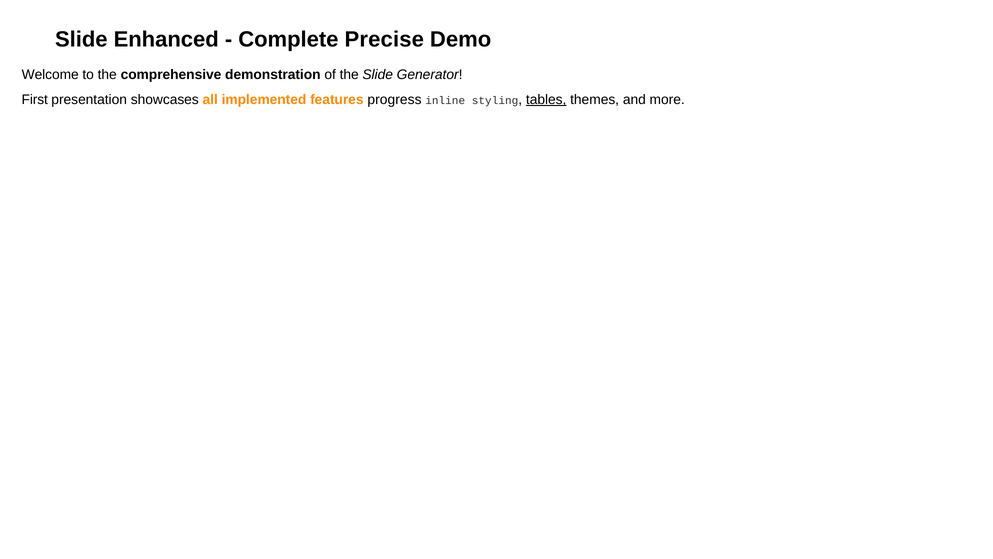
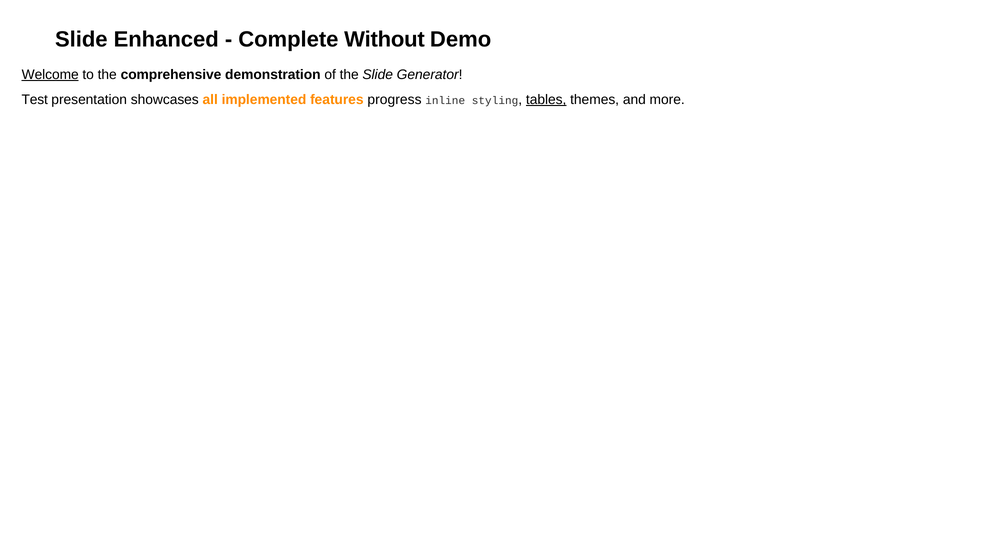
Precise: Precise -> Without (384, 40)
Welcome underline: none -> present (50, 75)
First: First -> Test (35, 99)
